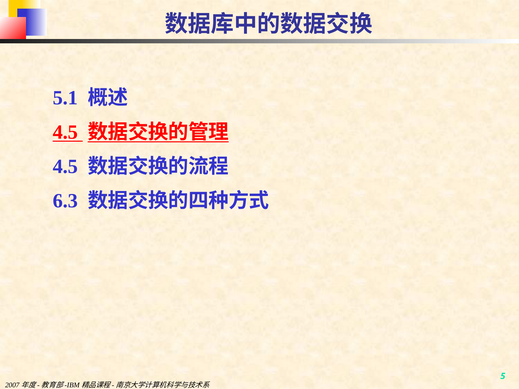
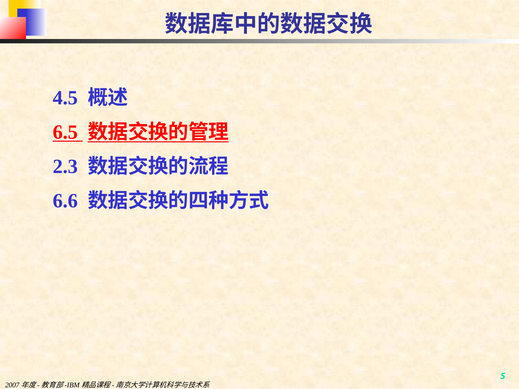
5.1: 5.1 -> 4.5 (65, 98)
4.5: 4.5 -> 6.5 (65, 132)
4.5: 4.5 -> 2.3 (65, 167)
6.3: 6.3 -> 6.6 (65, 201)
